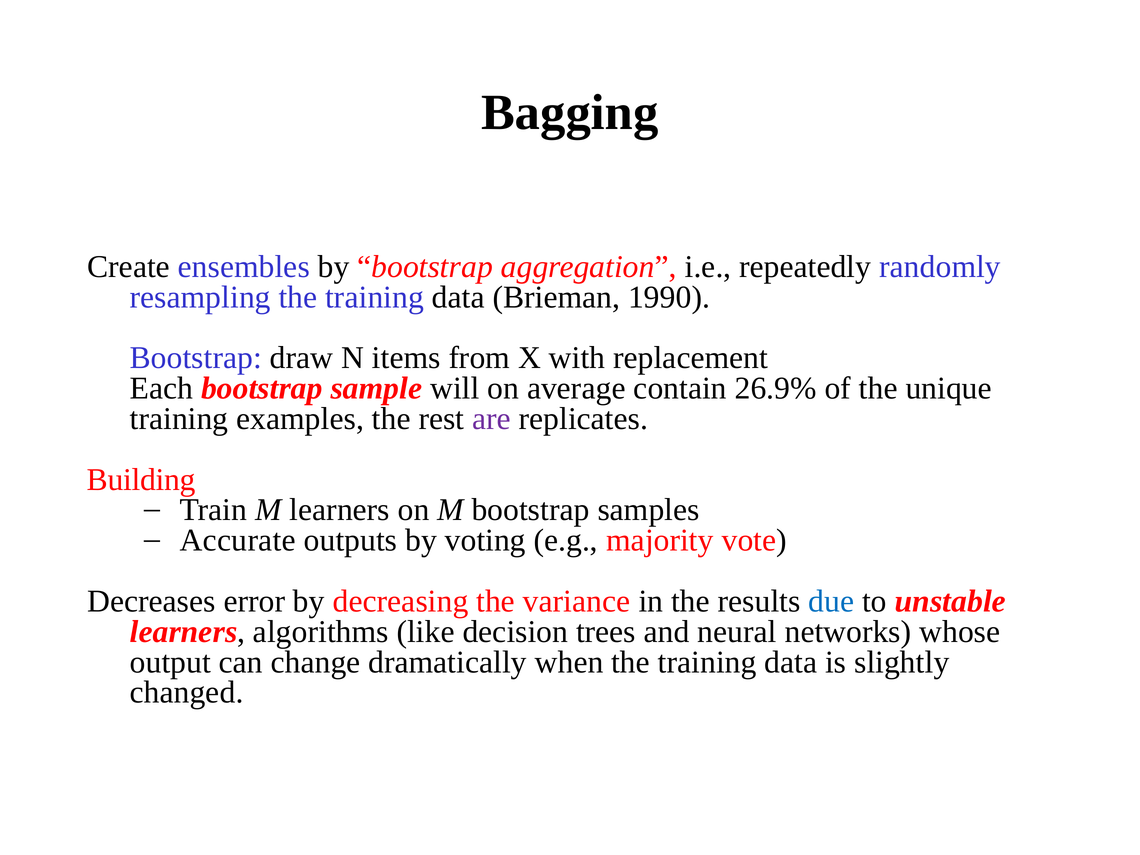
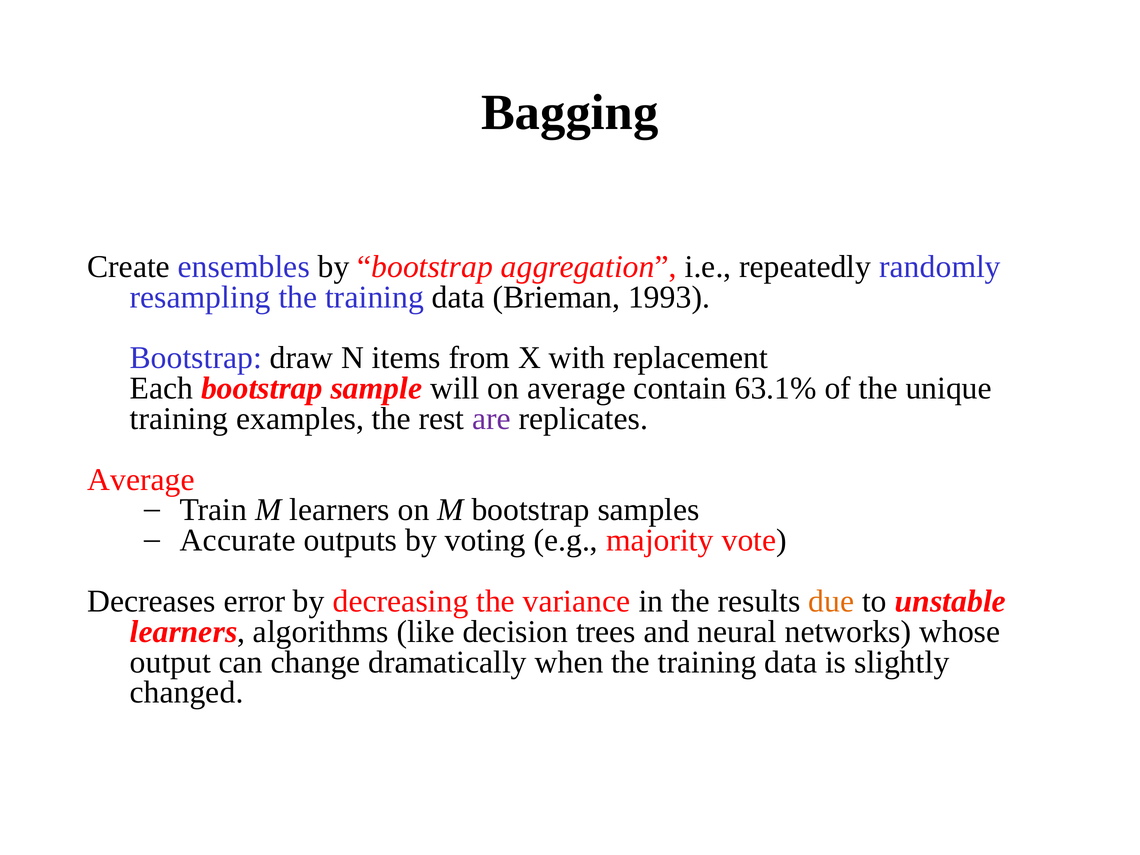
1990: 1990 -> 1993 (669, 297)
26.9%: 26.9% -> 63.1% (776, 388)
Building: Building -> Average (141, 480)
due colour: blue -> orange (831, 601)
